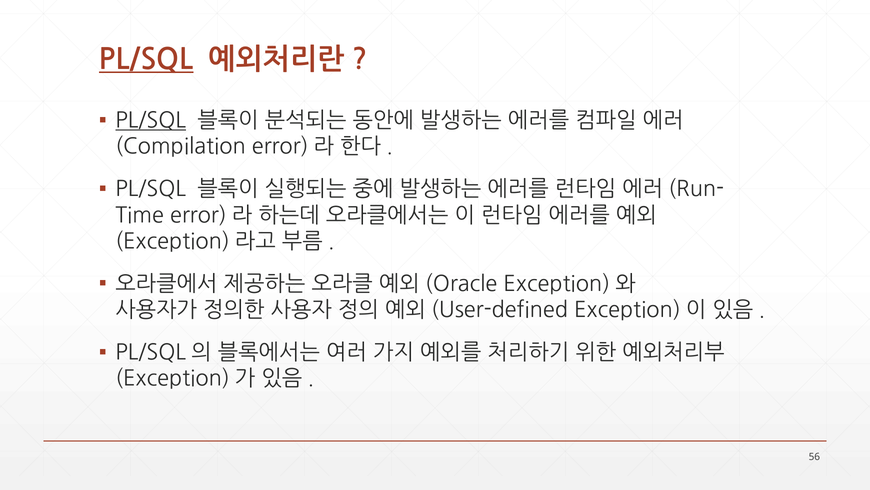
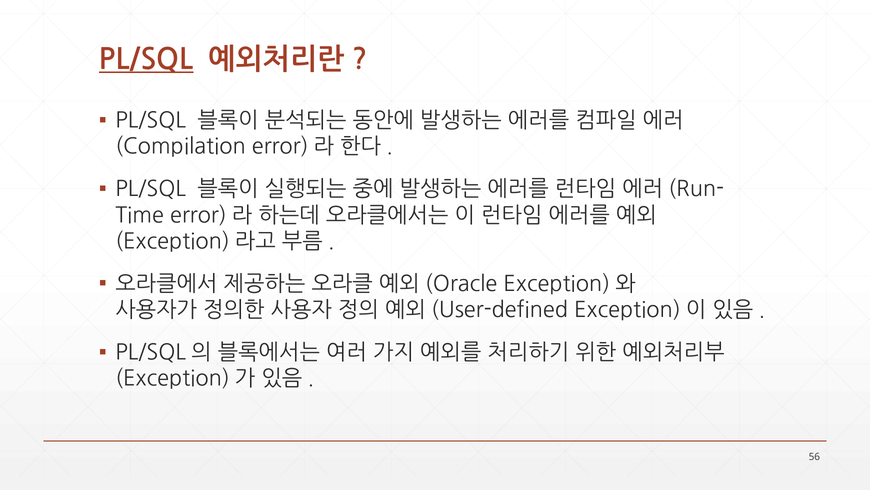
PL/SQL underline: present -> none (151, 120)
